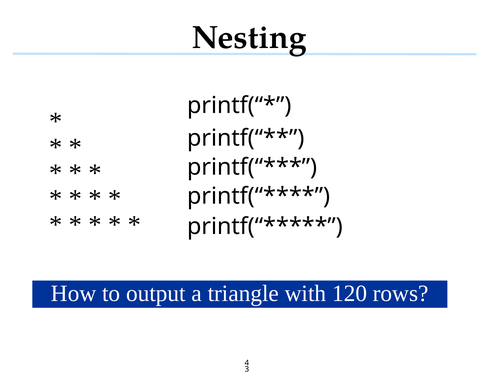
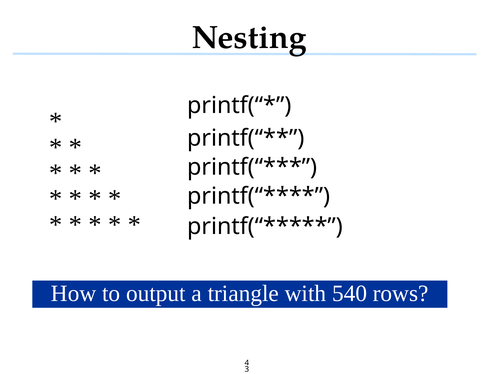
120: 120 -> 540 (350, 293)
